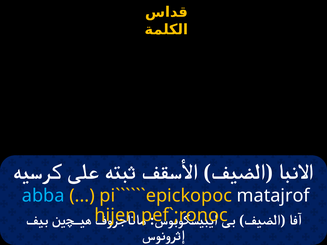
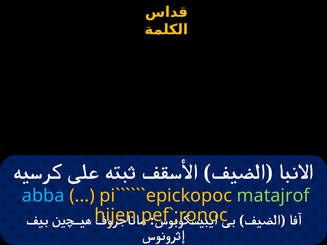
matajrof colour: white -> light green (273, 196)
